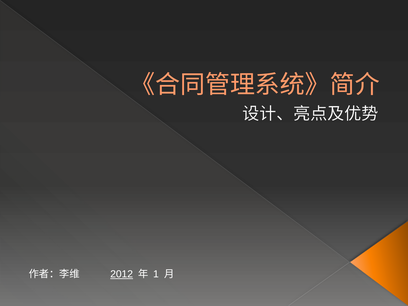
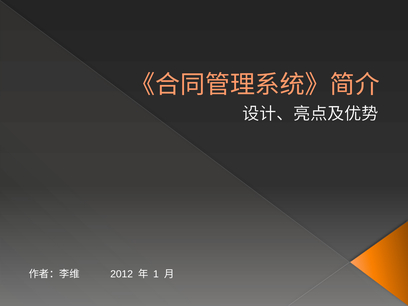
2012 underline: present -> none (122, 274)
